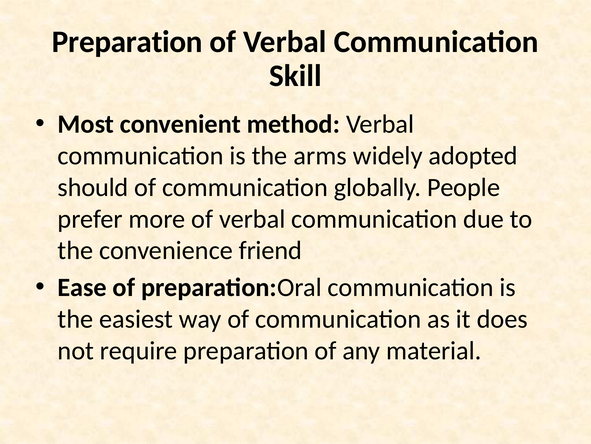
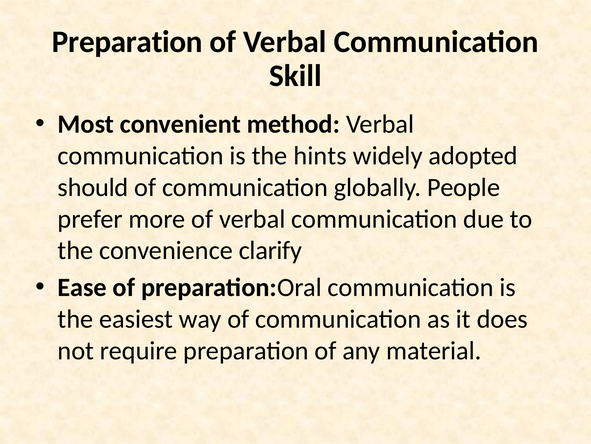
arms: arms -> hints (320, 156)
friend: friend -> clarify (270, 250)
